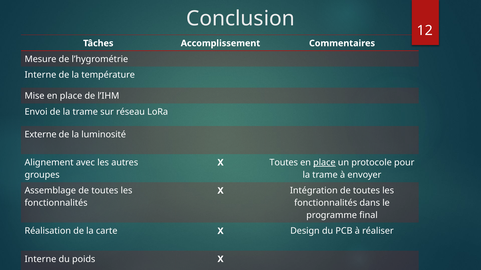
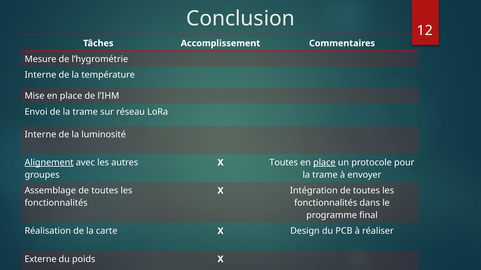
Externe: Externe -> Interne (40, 135)
Alignement underline: none -> present (49, 163)
Interne: Interne -> Externe (41, 260)
